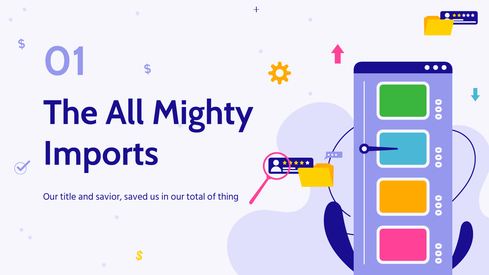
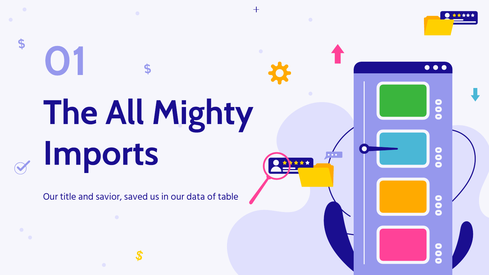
total: total -> data (196, 197)
thing: thing -> table (228, 197)
